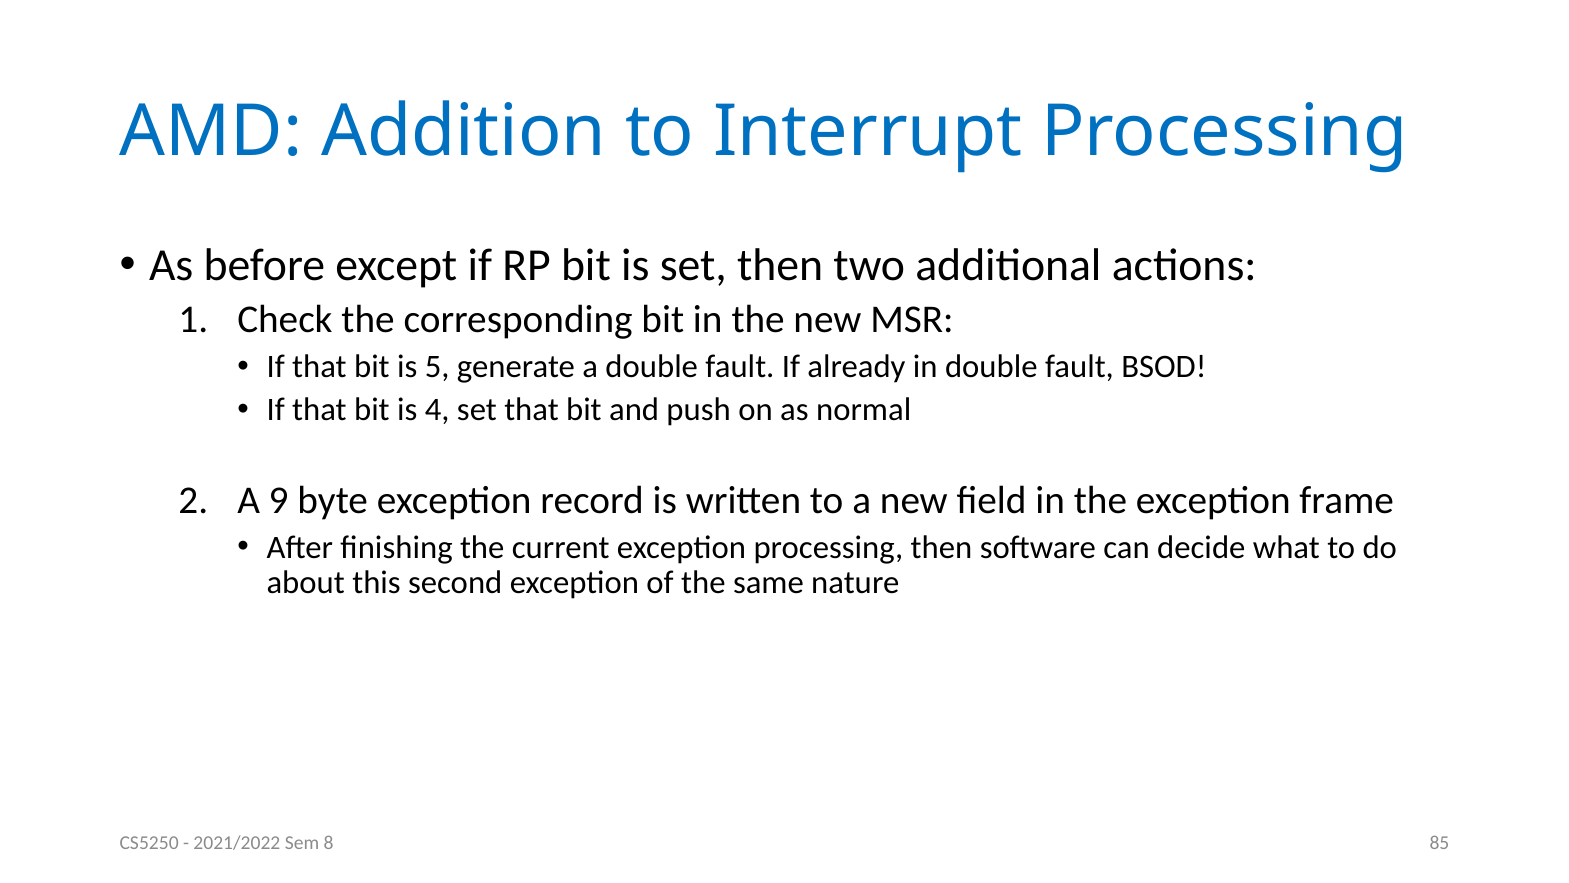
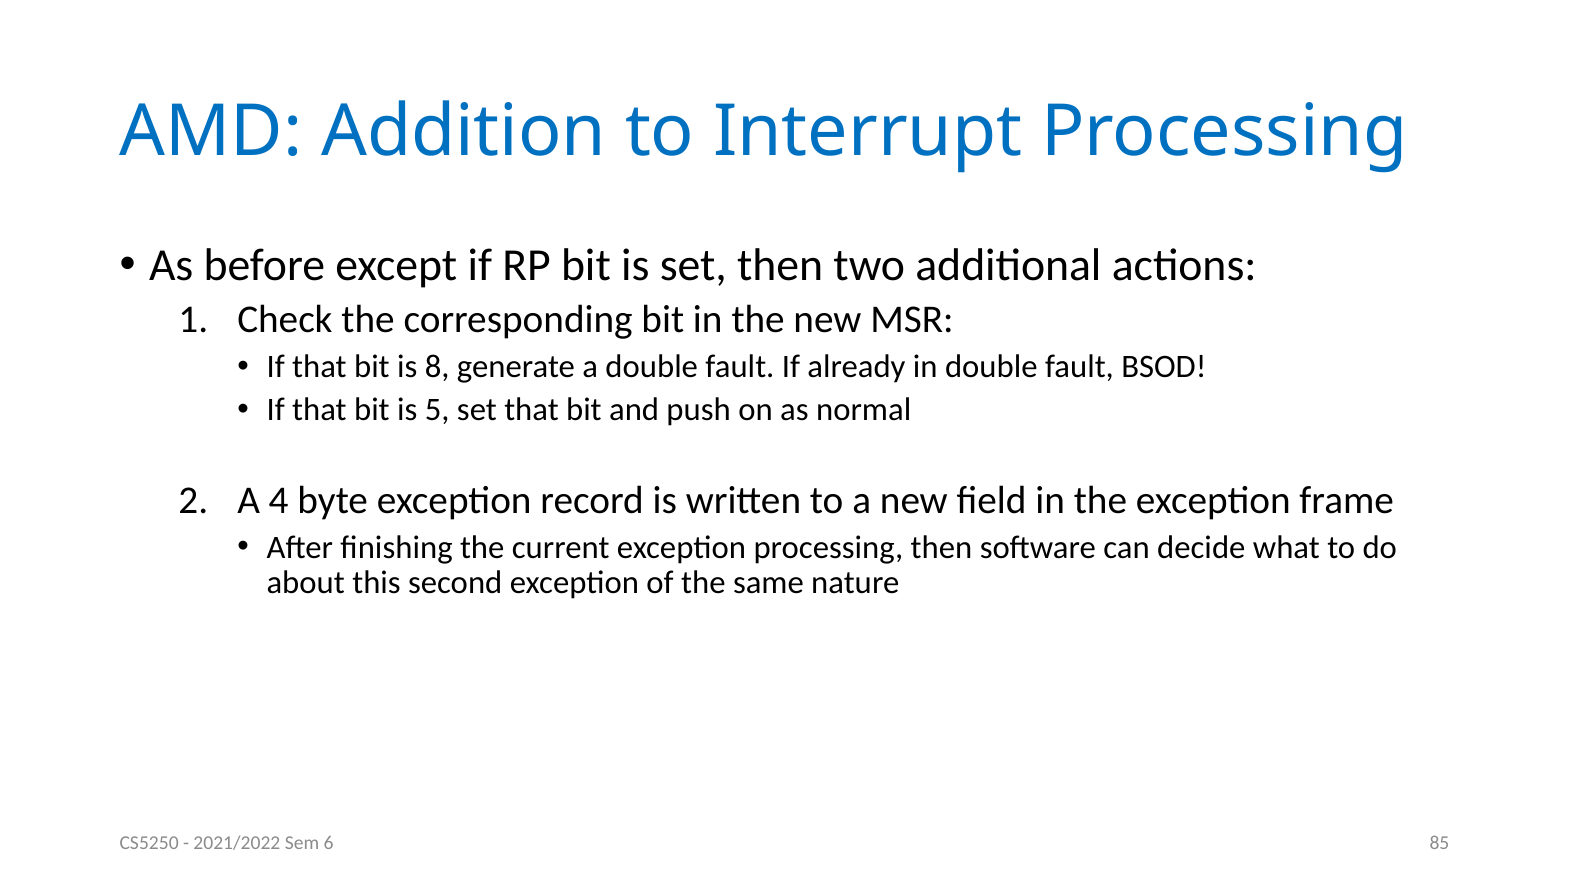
5: 5 -> 8 (437, 366)
4: 4 -> 5 (437, 410)
9: 9 -> 4 (279, 500)
8: 8 -> 6 (328, 843)
